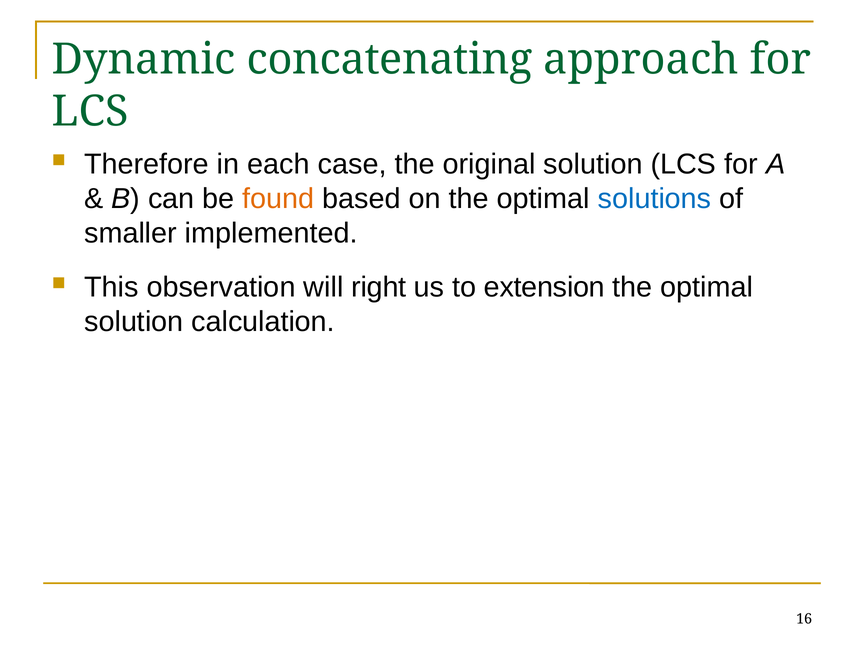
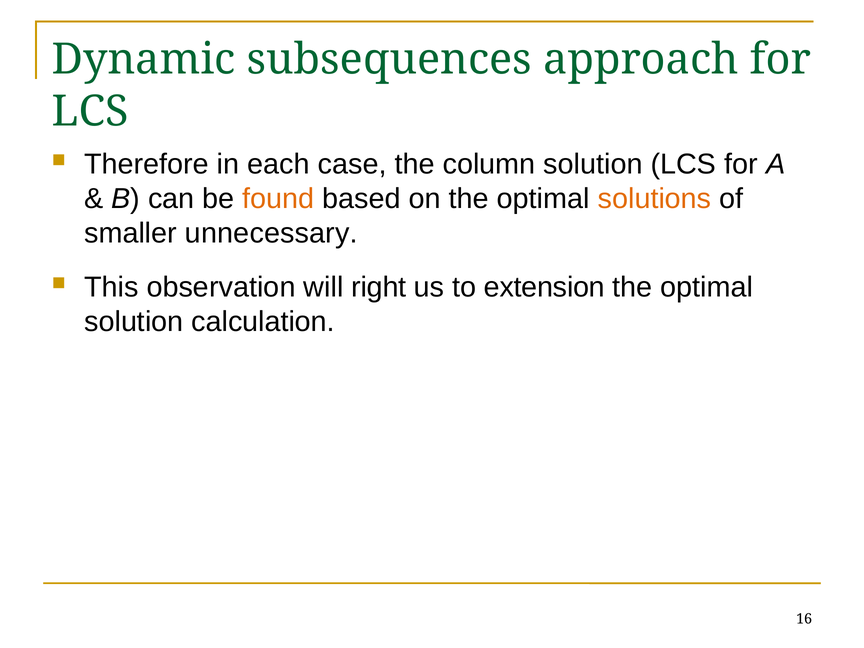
concatenating: concatenating -> subsequences (389, 60)
original: original -> column (489, 164)
solutions colour: blue -> orange (655, 199)
implemented: implemented -> unnecessary (271, 233)
